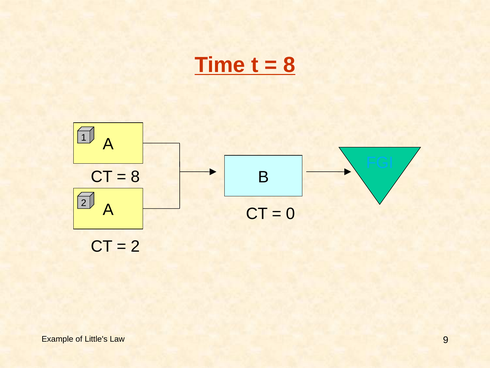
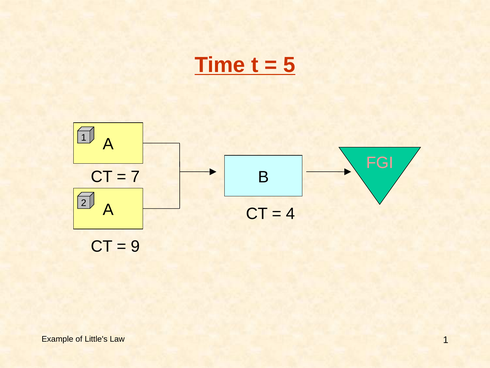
8: 8 -> 5 (289, 65)
FGI colour: light blue -> pink (380, 162)
8: 8 -> 7 (135, 177)
0: 0 -> 4 (290, 213)
2: 2 -> 9 (135, 246)
Law 9: 9 -> 1 (446, 340)
